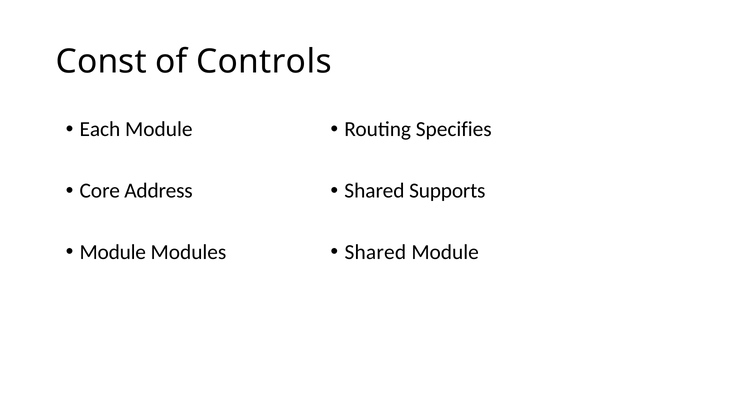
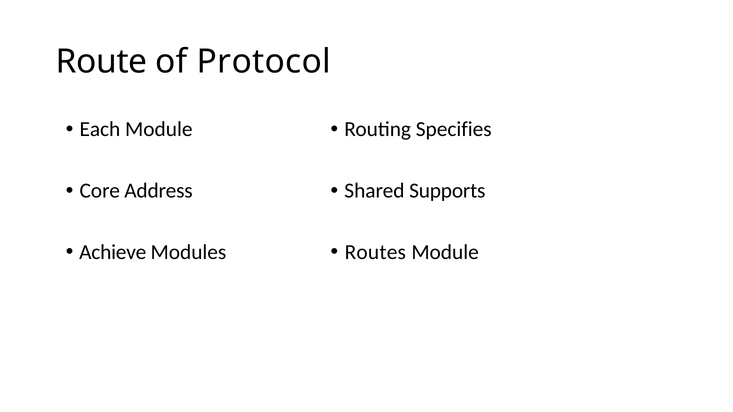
Const: Const -> Route (101, 62)
Controls: Controls -> Protocol (264, 62)
Module: Module -> Achieve (113, 252)
Shared: Shared -> Routes (375, 252)
